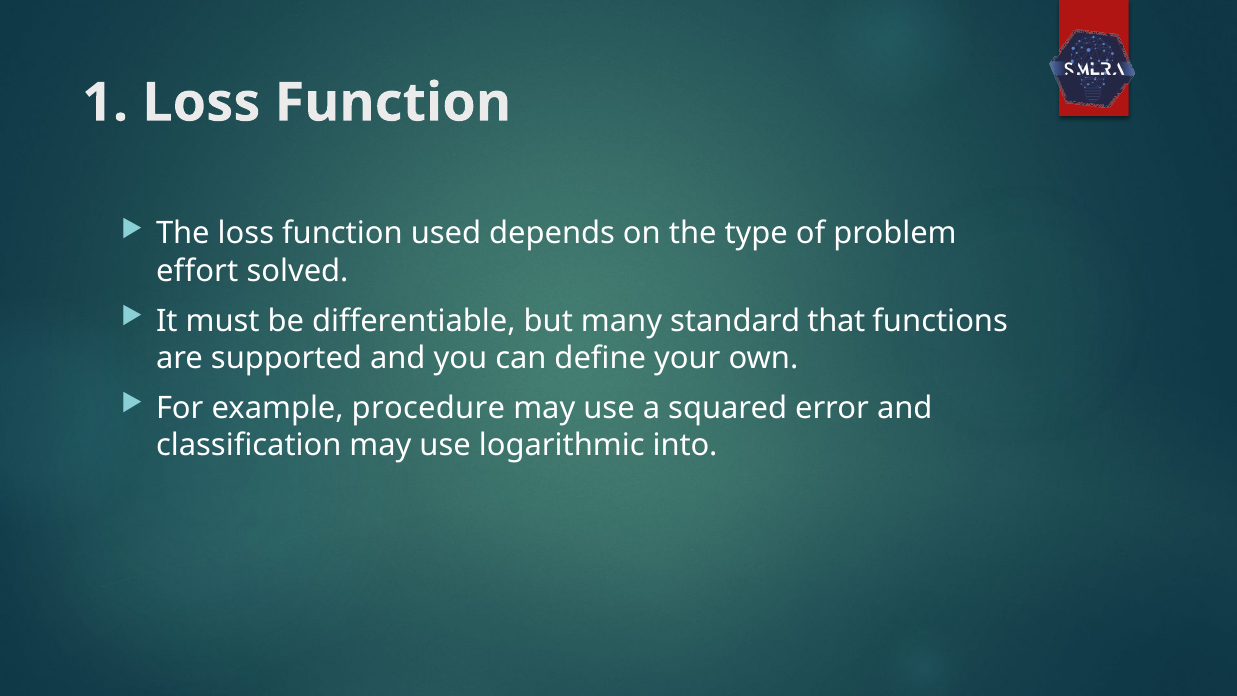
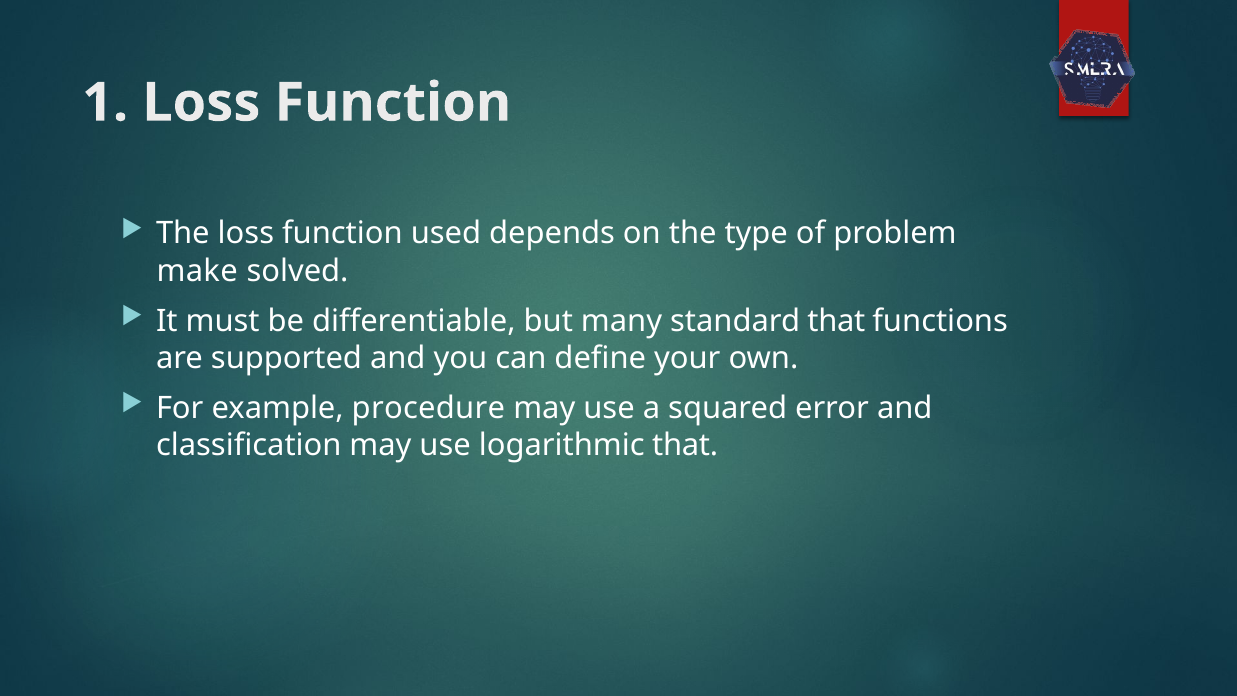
effort: effort -> make (197, 271)
logarithmic into: into -> that (685, 445)
